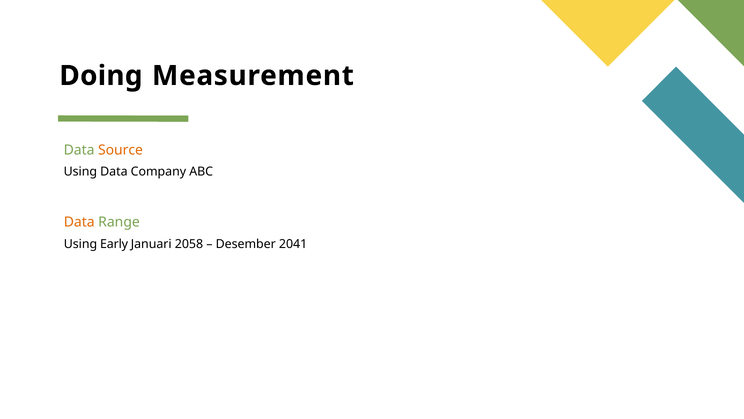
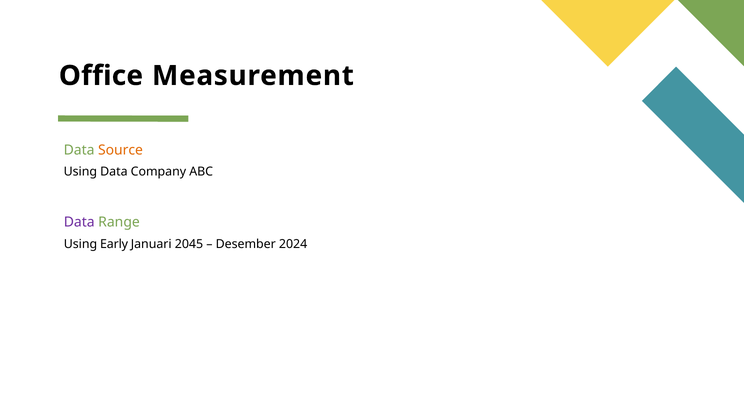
Doing: Doing -> Office (101, 76)
Data colour: orange -> purple (79, 222)
2058: 2058 -> 2045 (189, 244)
2041: 2041 -> 2024 (293, 244)
